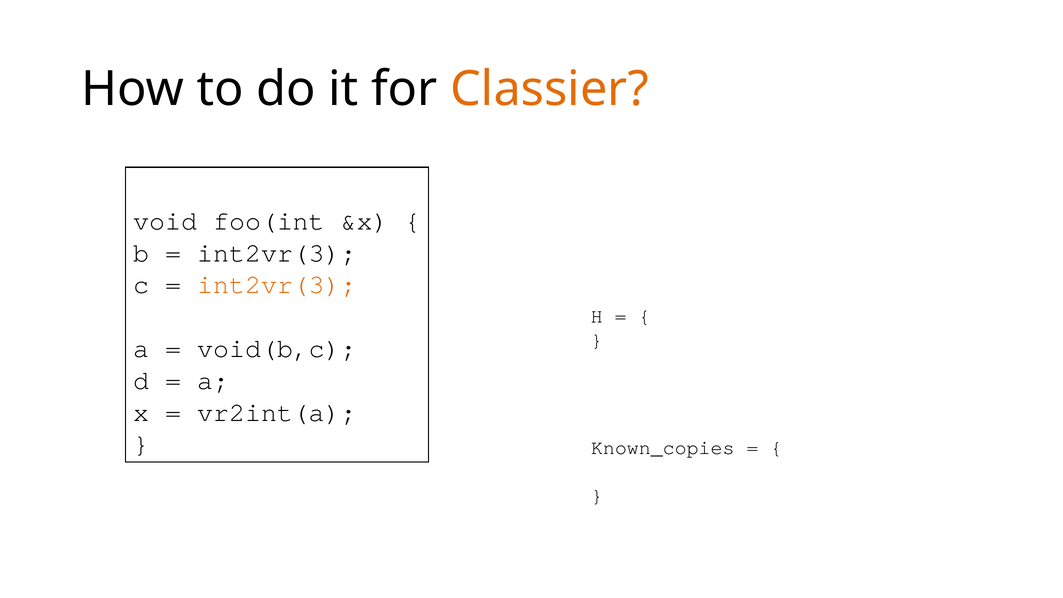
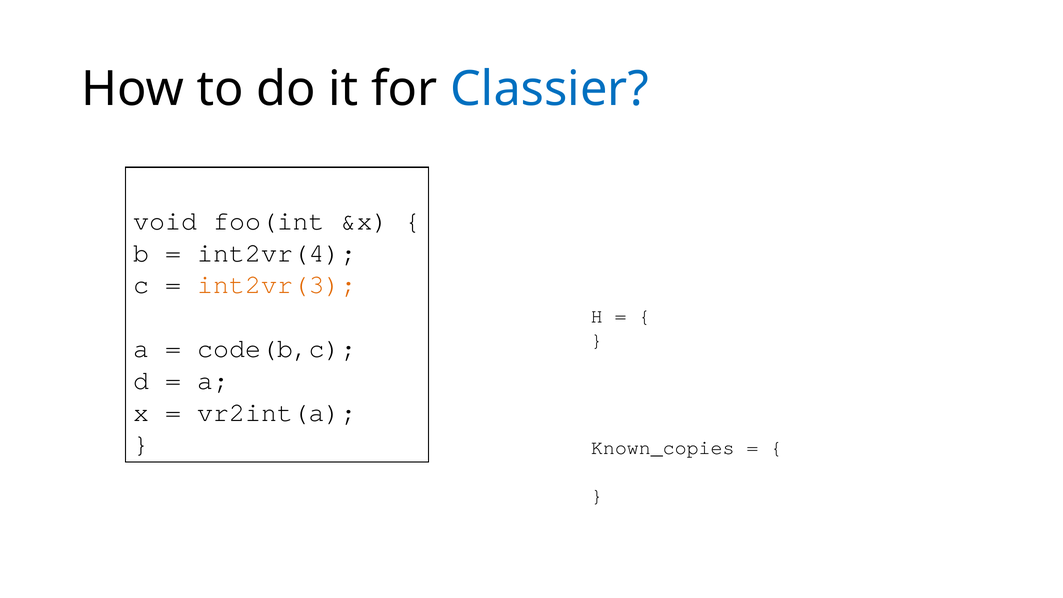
Classier colour: orange -> blue (549, 89)
int2vr(3: int2vr(3 -> int2vr(4 (277, 253)
void(b,c: void(b,c -> code(b,c (277, 348)
